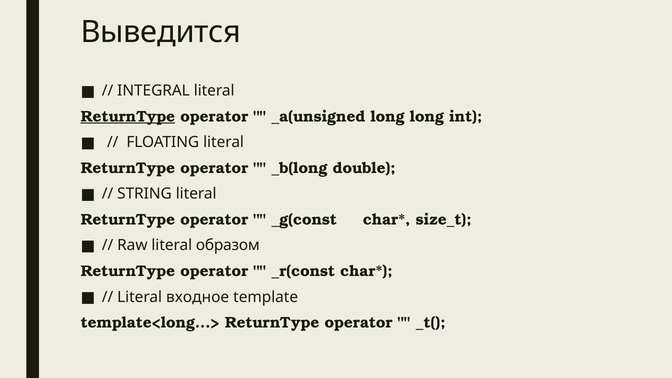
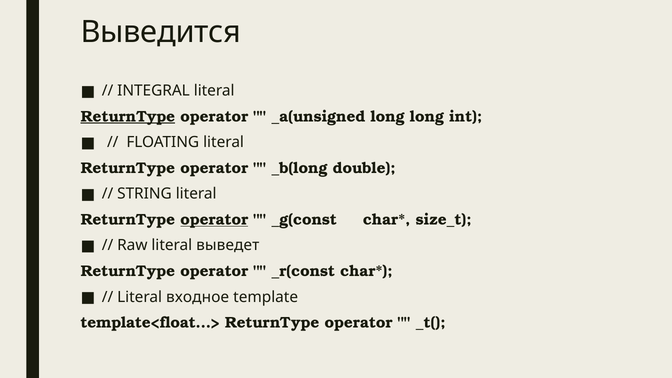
operator underline: none -> present (214, 220)
образом: образом -> выведет (228, 245)
template<long...>: template<long...> -> template<float...> (150, 323)
